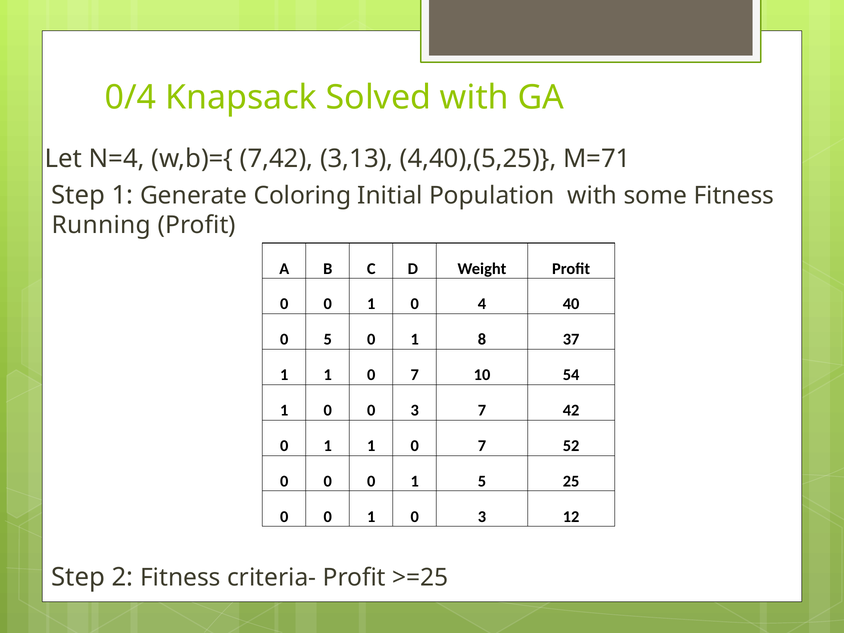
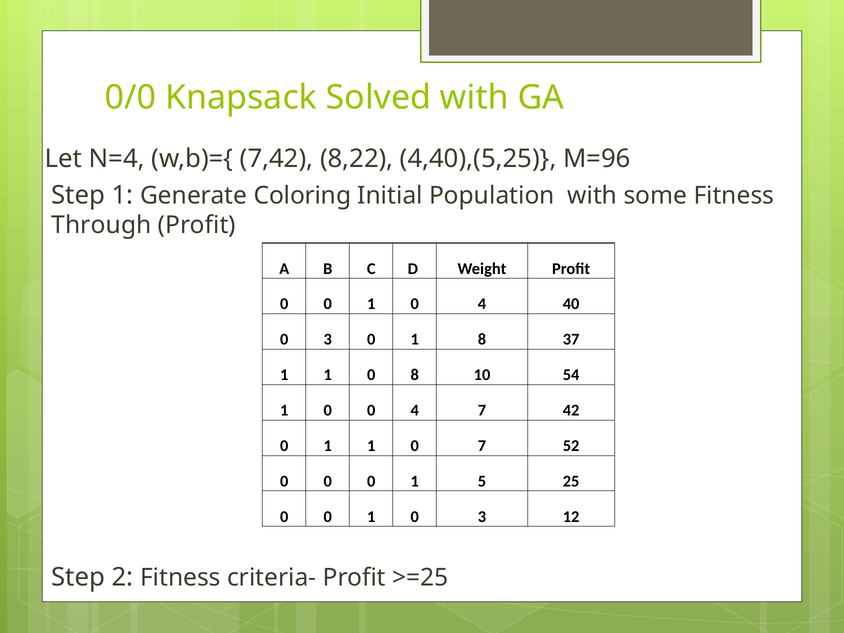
0/4: 0/4 -> 0/0 (131, 98)
3,13: 3,13 -> 8,22 (357, 159)
M=71: M=71 -> M=96 (597, 159)
Running: Running -> Through (101, 225)
5: 5 -> 3 (328, 339)
7: 7 -> 8 (415, 375)
0 0 3: 3 -> 4 (415, 410)
